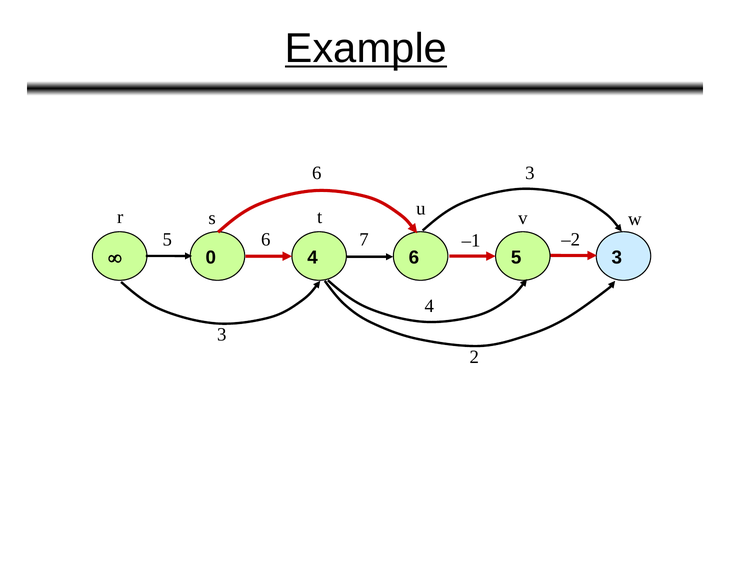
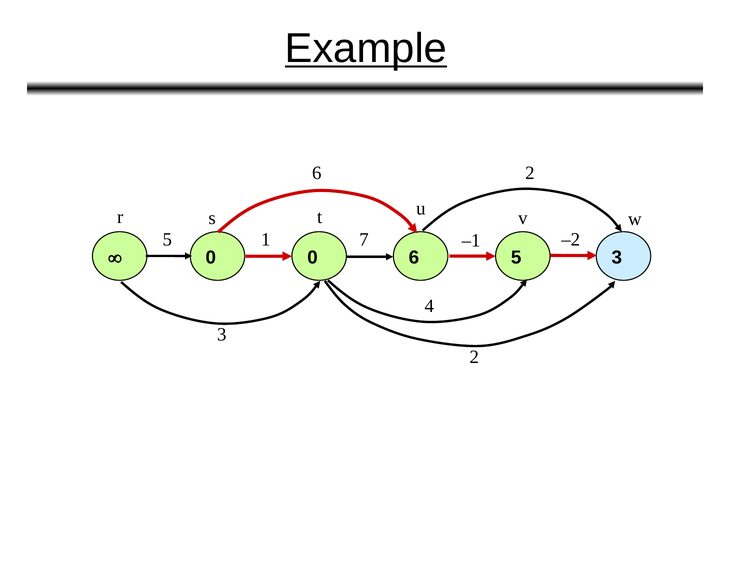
6 3: 3 -> 2 (530, 173)
5 6: 6 -> 1 (266, 240)
0 4: 4 -> 0 (312, 257)
